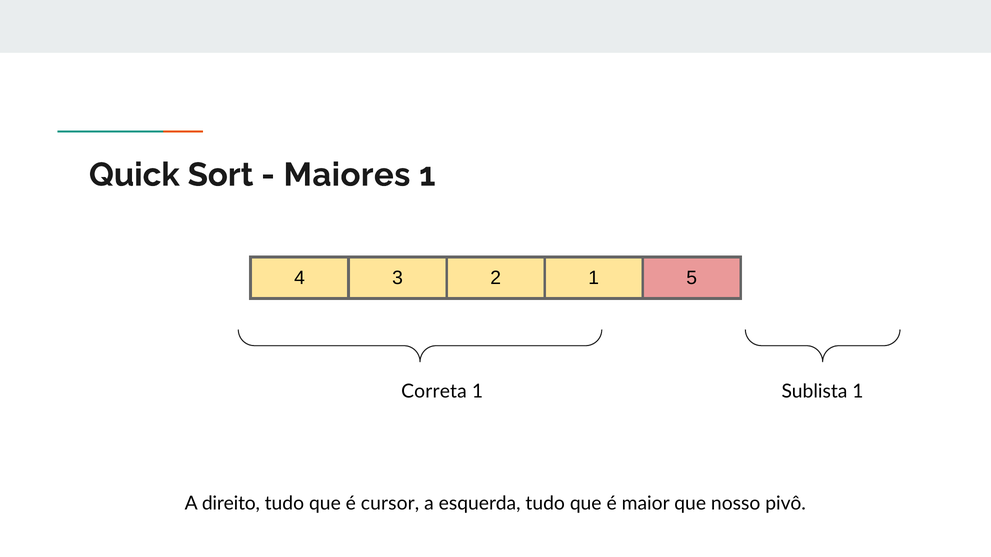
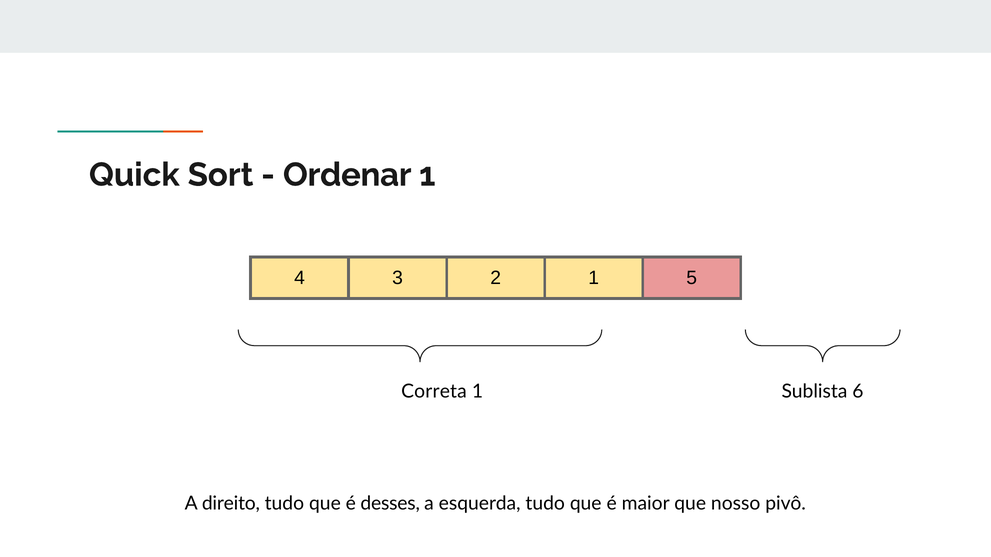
Maiores: Maiores -> Ordenar (347, 175)
Sublista 1: 1 -> 6 (858, 392)
cursor: cursor -> desses (390, 504)
